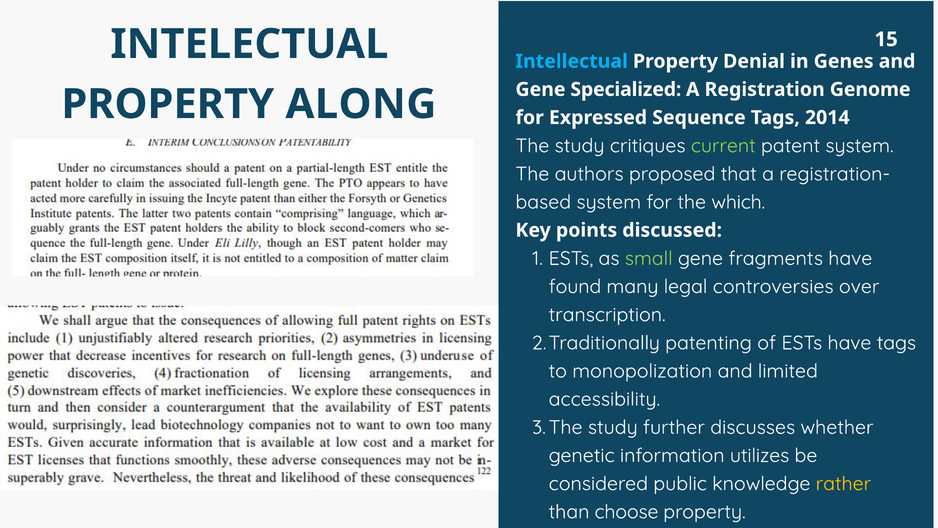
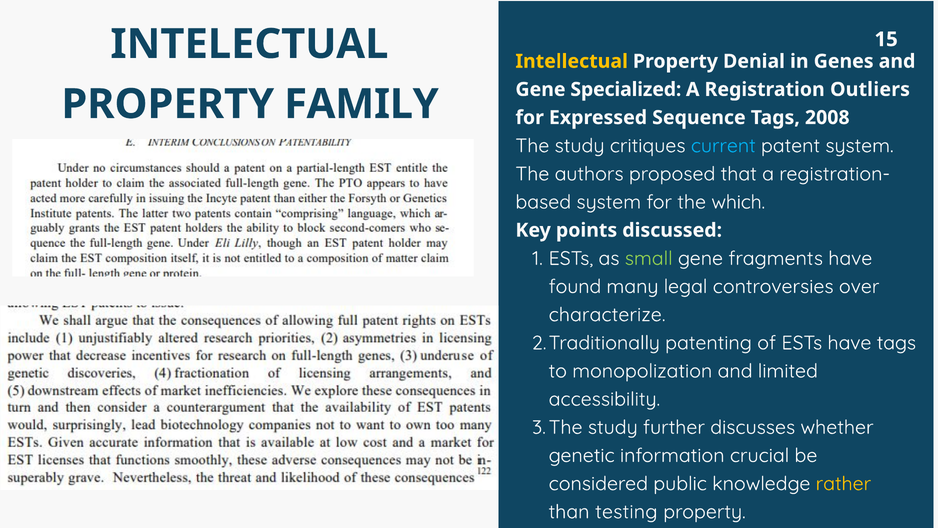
Intellectual colour: light blue -> yellow (572, 61)
Genome: Genome -> Outliers (870, 89)
ALONG: ALONG -> FAMILY (361, 104)
2014: 2014 -> 2008 (827, 118)
current colour: light green -> light blue (723, 146)
transcription: transcription -> characterize (607, 315)
utilizes: utilizes -> crucial (760, 455)
choose: choose -> testing (626, 512)
